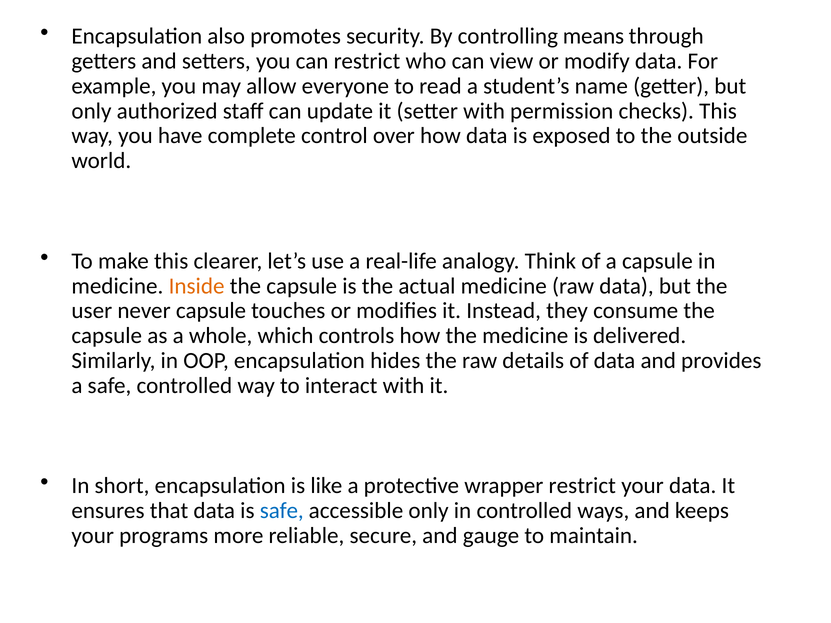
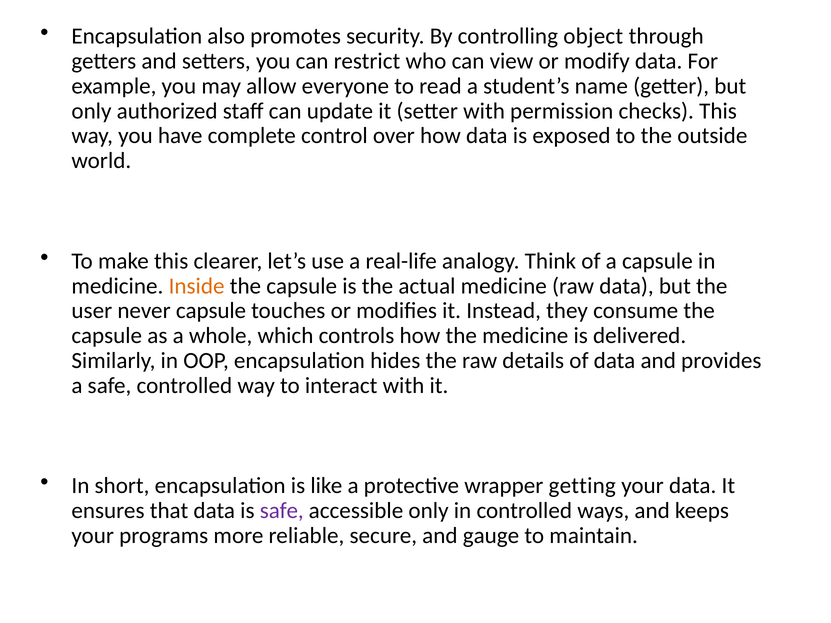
means: means -> object (593, 36)
wrapper restrict: restrict -> getting (582, 486)
safe colour: blue -> purple (282, 511)
